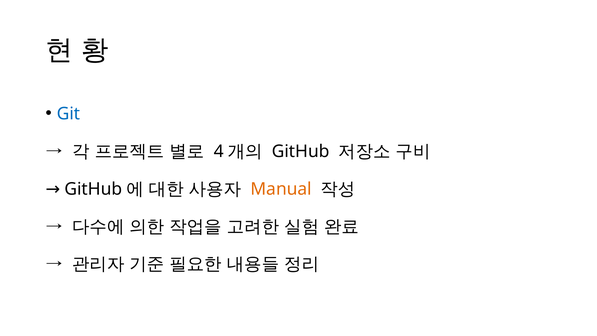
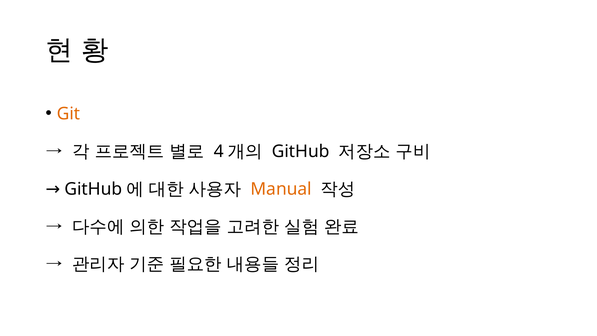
Git colour: blue -> orange (68, 114)
